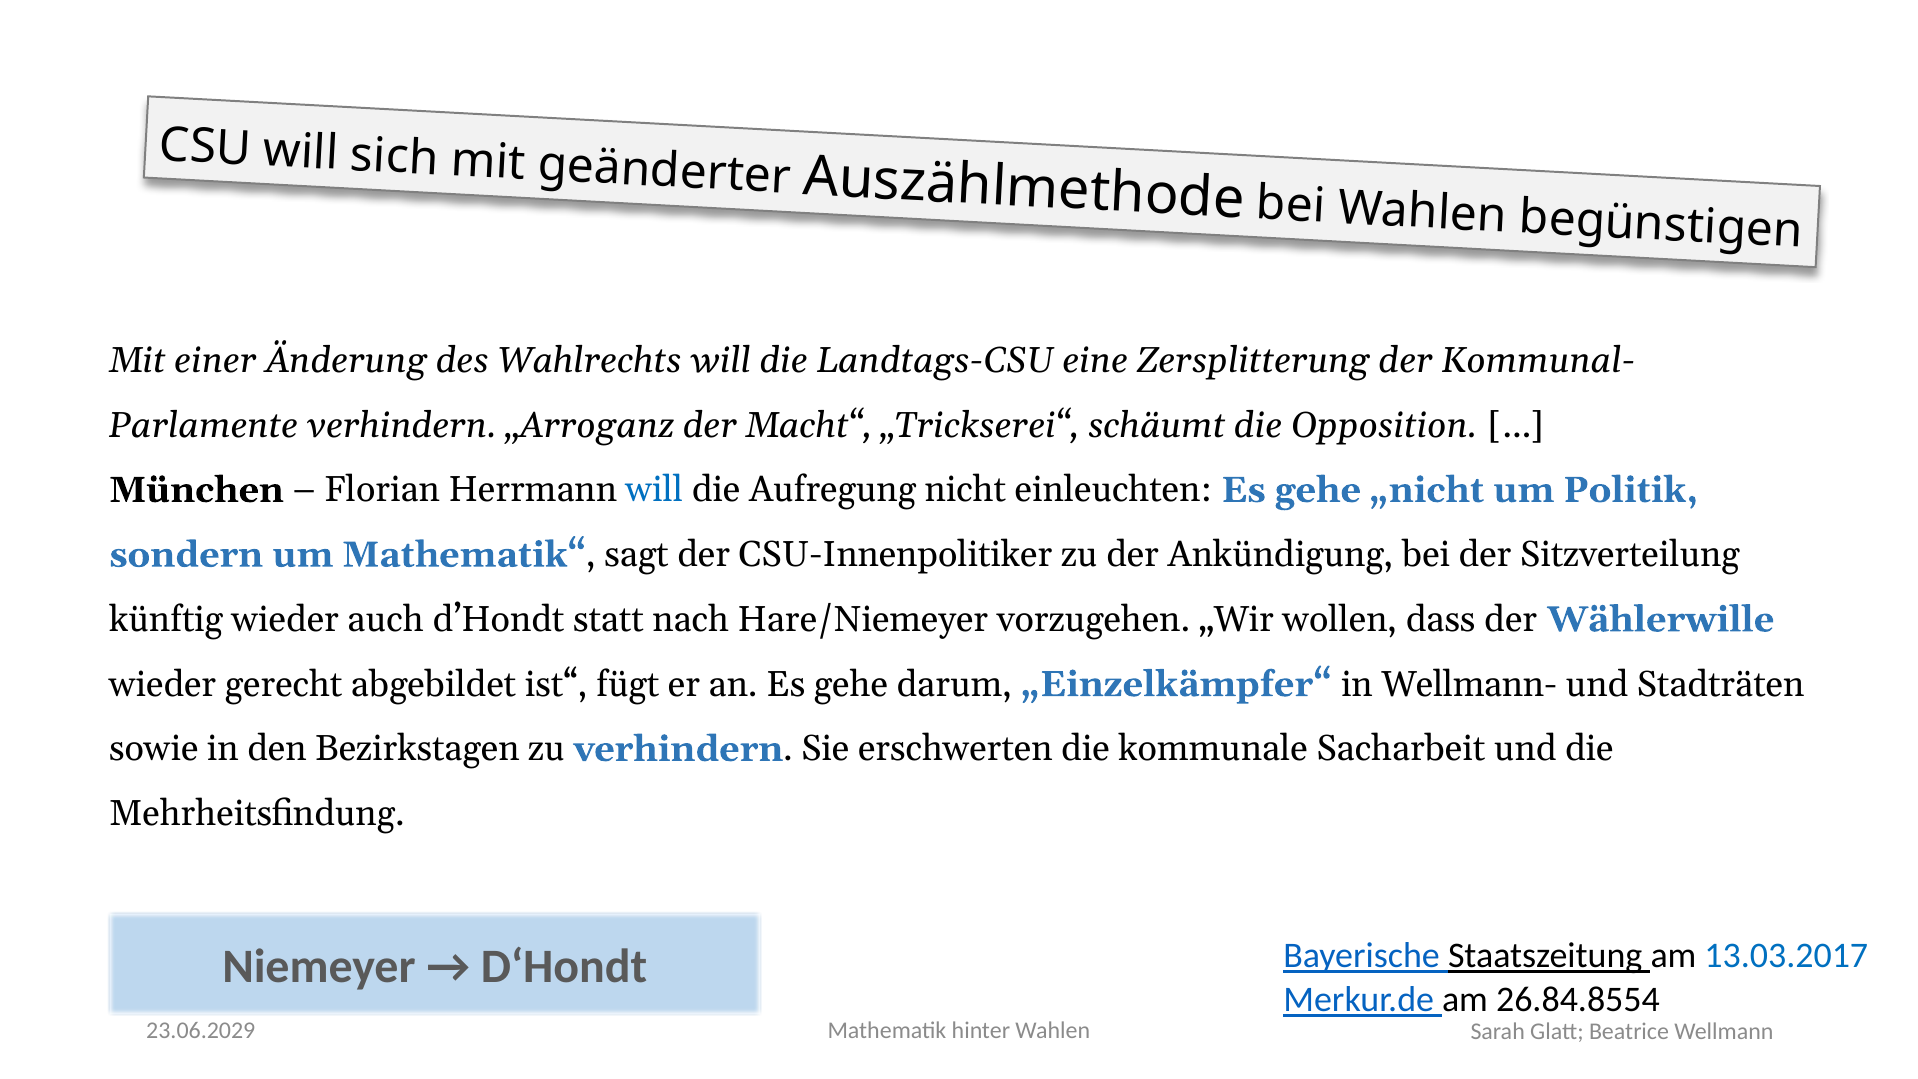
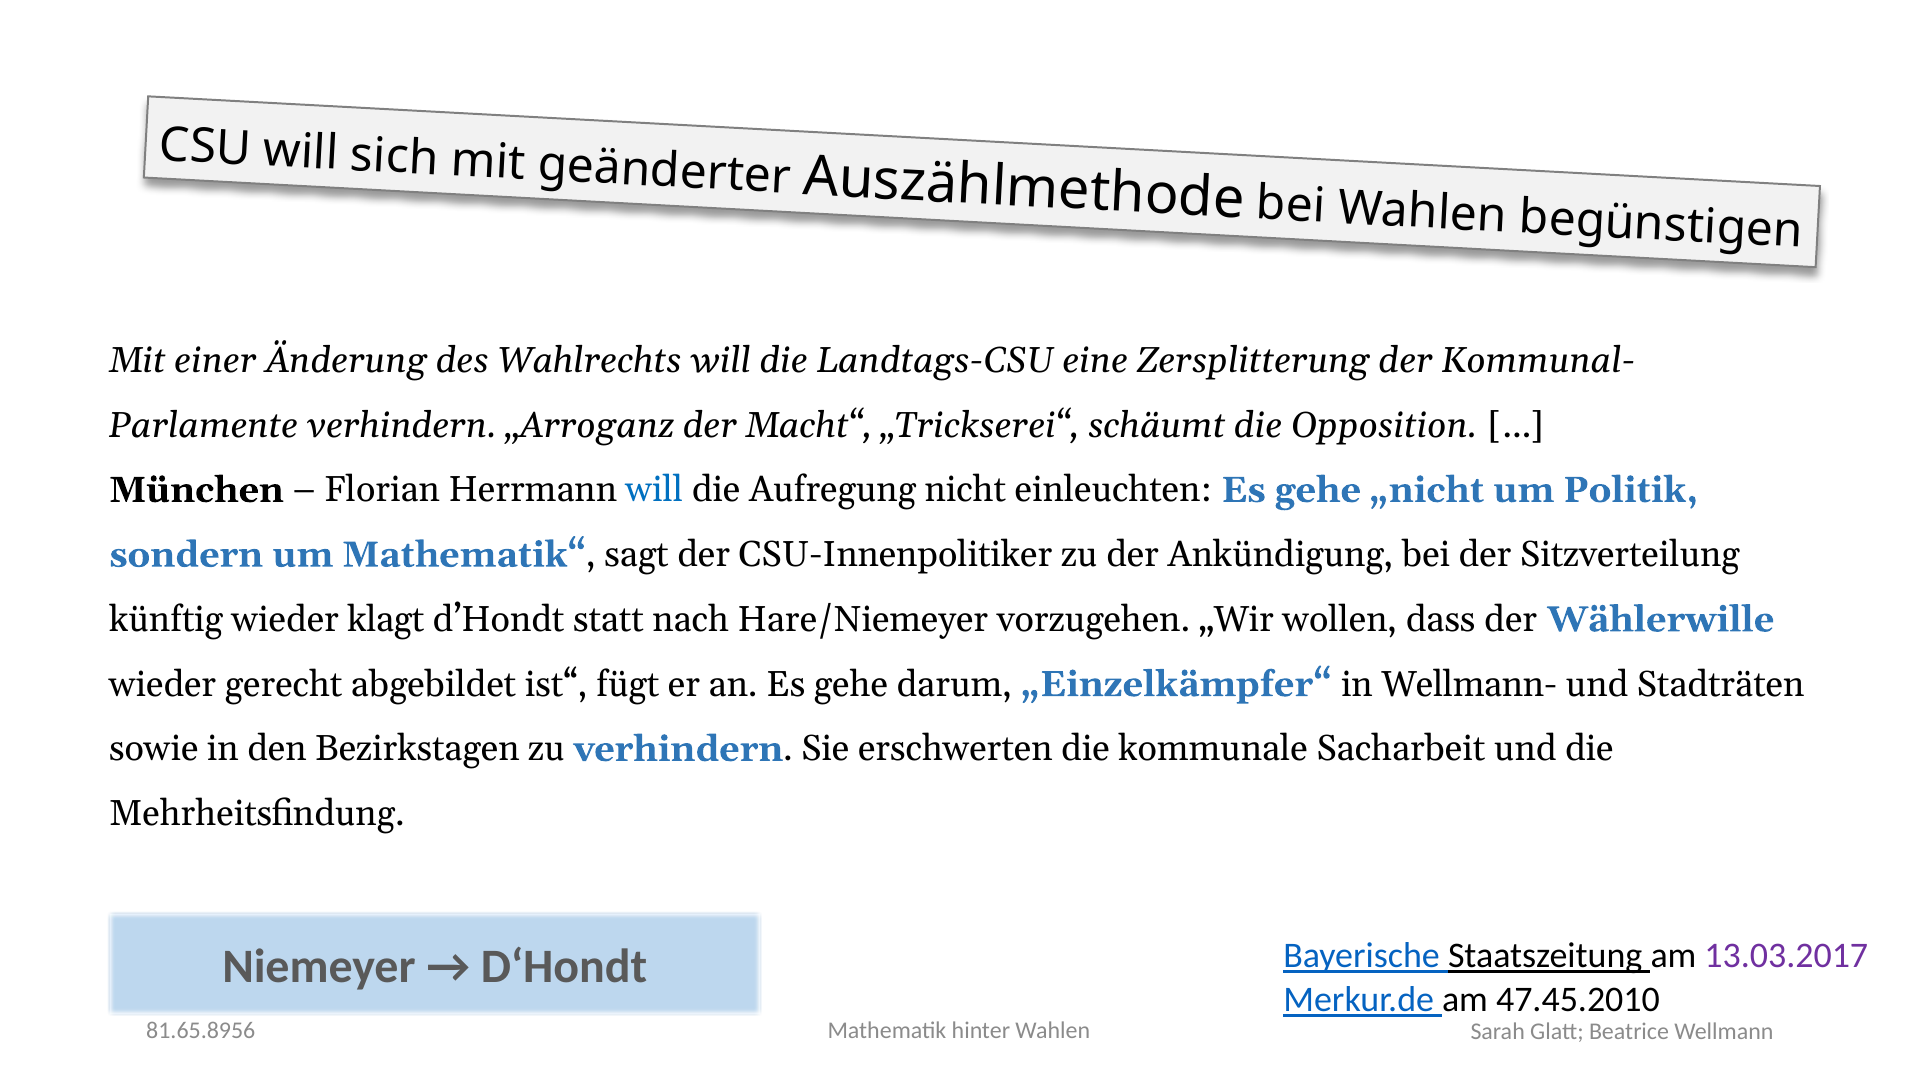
auch: auch -> klagt (386, 619)
13.03.2017 colour: blue -> purple (1786, 956)
26.84.8554: 26.84.8554 -> 47.45.2010 (1578, 1000)
23.06.2029: 23.06.2029 -> 81.65.8956 (201, 1030)
